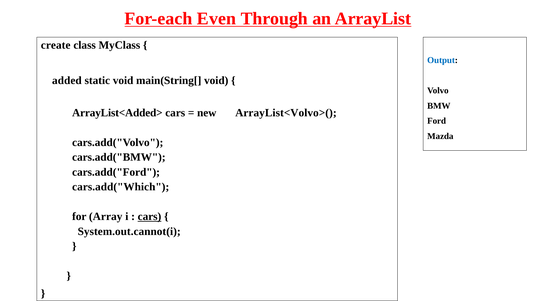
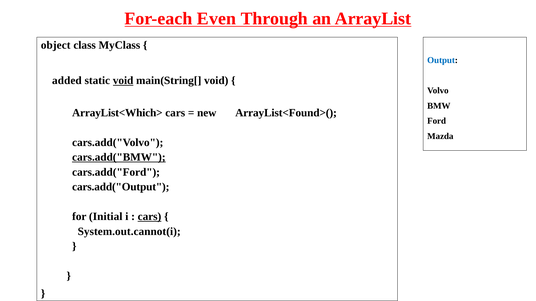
create: create -> object (56, 45)
void underline: none -> present (123, 81)
ArrayList<Added>: ArrayList<Added> -> ArrayList<Which> (117, 113)
ArrayList<Volvo>(: ArrayList<Volvo>( -> ArrayList<Found>( (286, 113)
cars.add("BMW underline: none -> present (119, 158)
cars.add("Which: cars.add("Which -> cars.add("Output (121, 187)
Array: Array -> Initial (106, 217)
